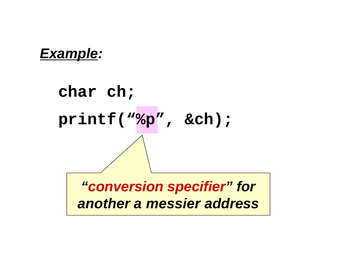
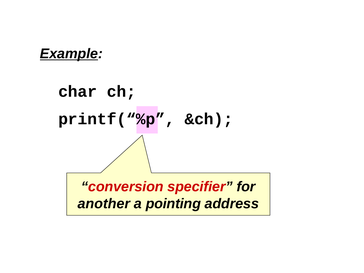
messier: messier -> pointing (173, 204)
